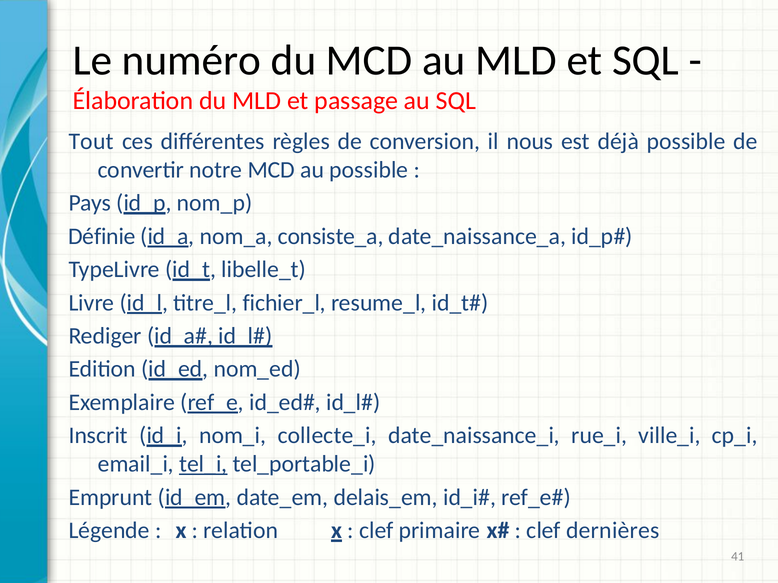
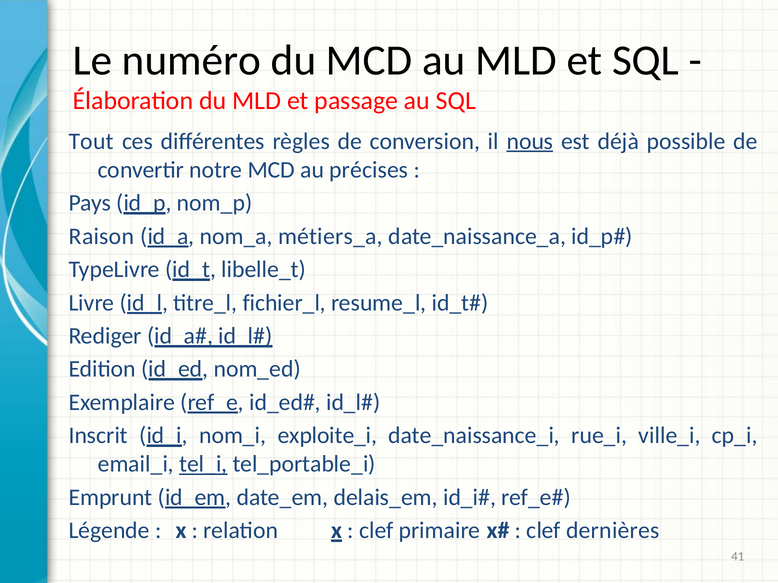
nous underline: none -> present (530, 141)
au possible: possible -> précises (369, 170)
Définie: Définie -> Raison (102, 236)
consiste_a: consiste_a -> métiers_a (330, 236)
collecte_i: collecte_i -> exploite_i (327, 436)
